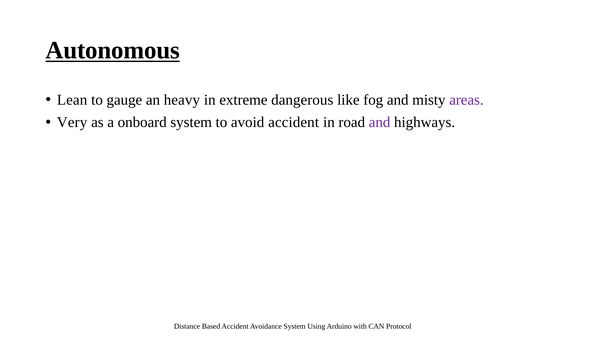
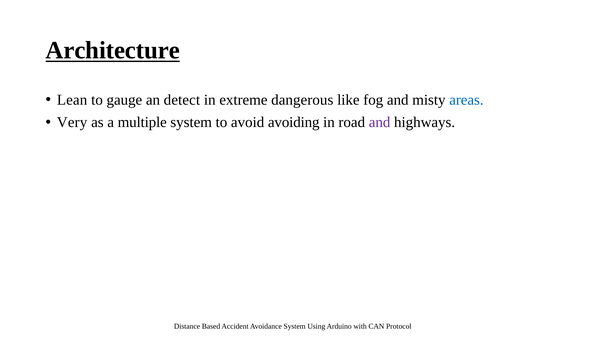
Autonomous: Autonomous -> Architecture (113, 50)
heavy: heavy -> detect (182, 100)
areas colour: purple -> blue (466, 100)
onboard: onboard -> multiple (142, 122)
avoid accident: accident -> avoiding (294, 122)
